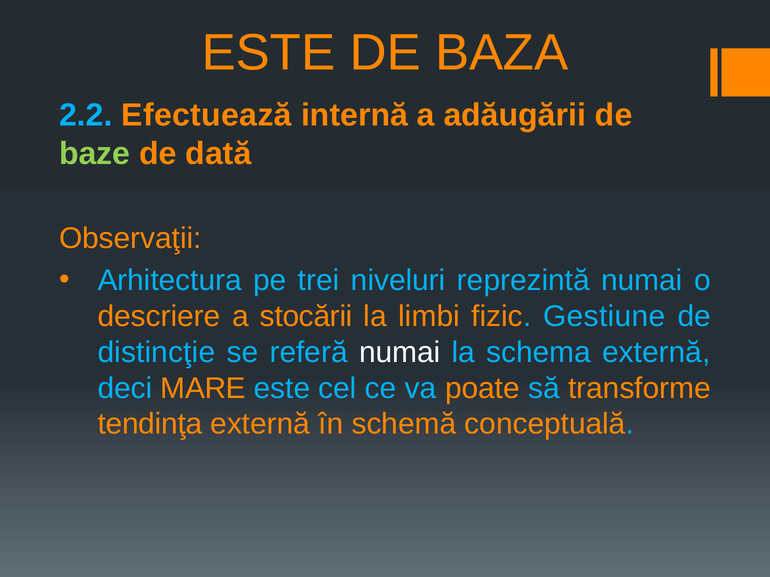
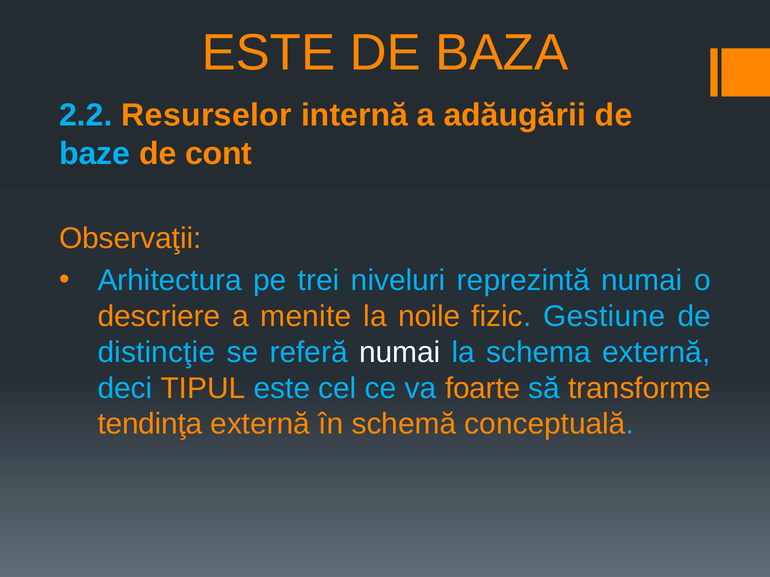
Efectuează: Efectuează -> Resurselor (207, 115)
baze colour: light green -> light blue (95, 154)
dată: dată -> cont (219, 154)
stocării: stocării -> menite (306, 317)
limbi: limbi -> noile (429, 317)
MARE: MARE -> TIPUL (203, 389)
poate: poate -> foarte (483, 389)
